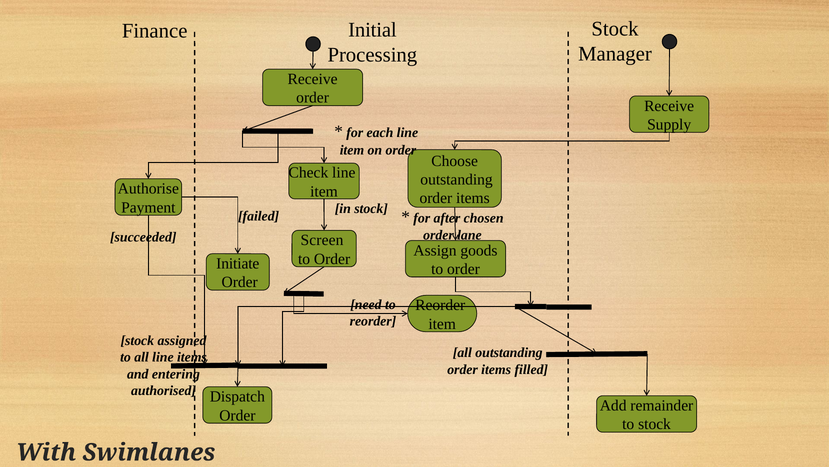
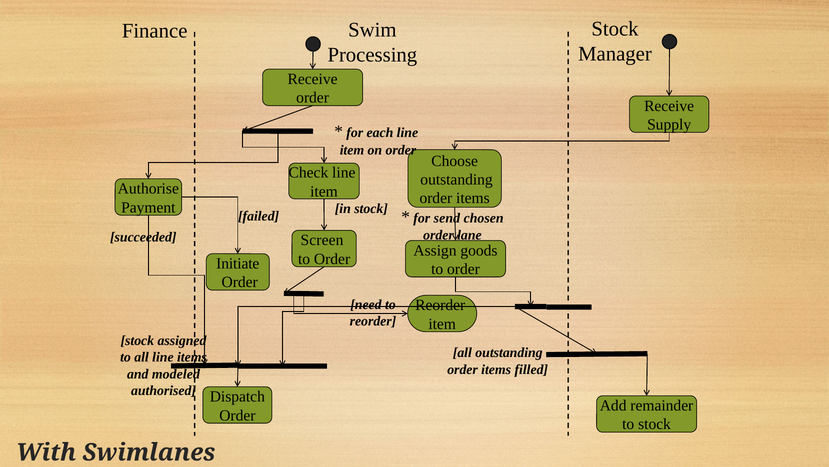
Initial: Initial -> Swim (372, 30)
after: after -> send (447, 218)
entering: entering -> modeled (176, 373)
